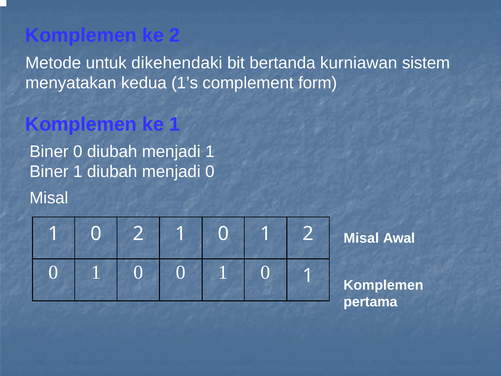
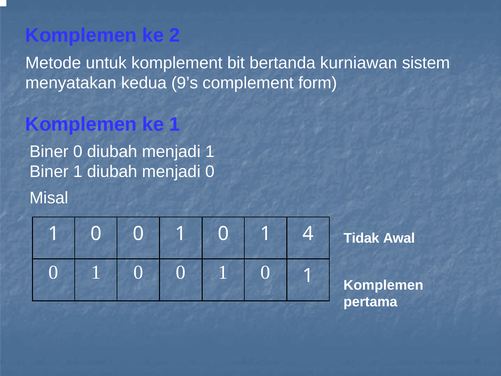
dikehendaki: dikehendaki -> komplement (177, 63)
1’s: 1’s -> 9’s (185, 83)
2: 2 -> 0 (138, 233)
1 2: 2 -> 4 (308, 233)
Misal: Misal -> Tidak (361, 238)
